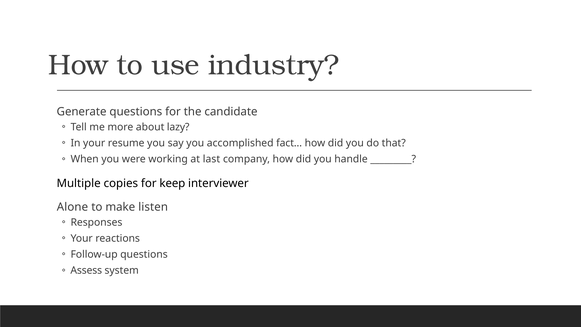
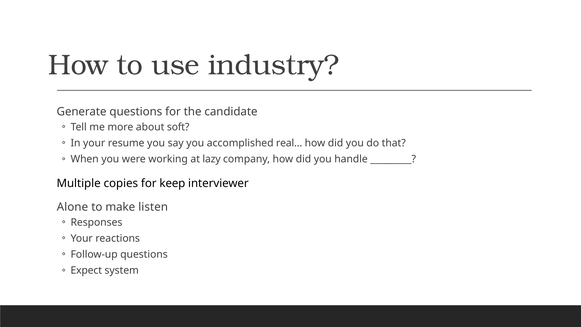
lazy: lazy -> soft (178, 127)
fact…: fact… -> real… (289, 143)
last: last -> lazy (212, 159)
Assess: Assess -> Expect (86, 270)
